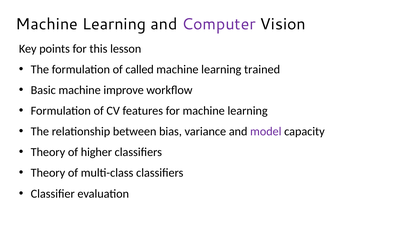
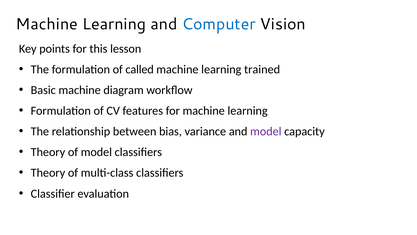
Computer colour: purple -> blue (219, 24)
improve: improve -> diagram (124, 90)
of higher: higher -> model (96, 152)
